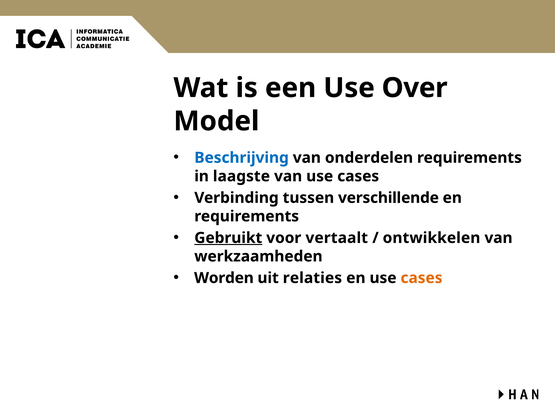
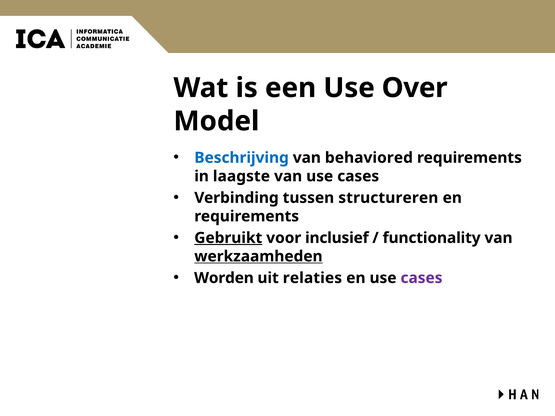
onderdelen: onderdelen -> behaviored (369, 158)
verschillende: verschillende -> structureren (388, 198)
vertaalt: vertaalt -> inclusief (337, 238)
ontwikkelen: ontwikkelen -> functionality (432, 238)
werkzaamheden underline: none -> present (258, 257)
cases colour: orange -> purple (422, 278)
